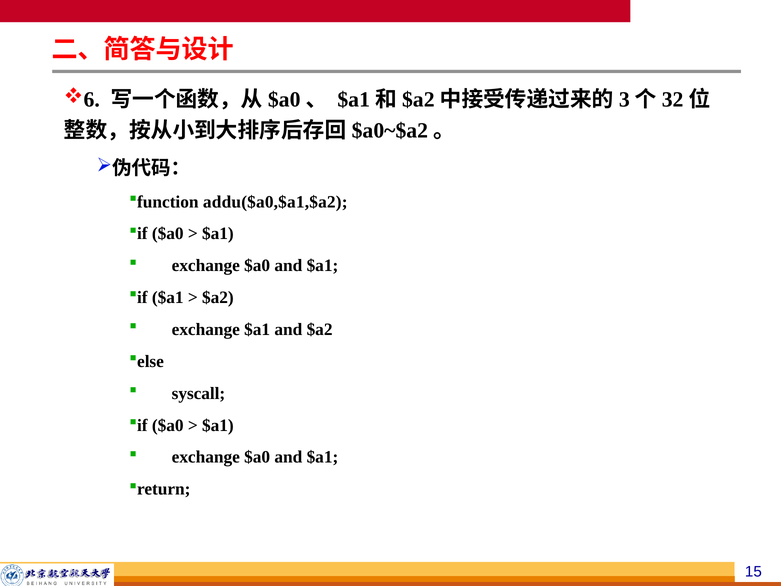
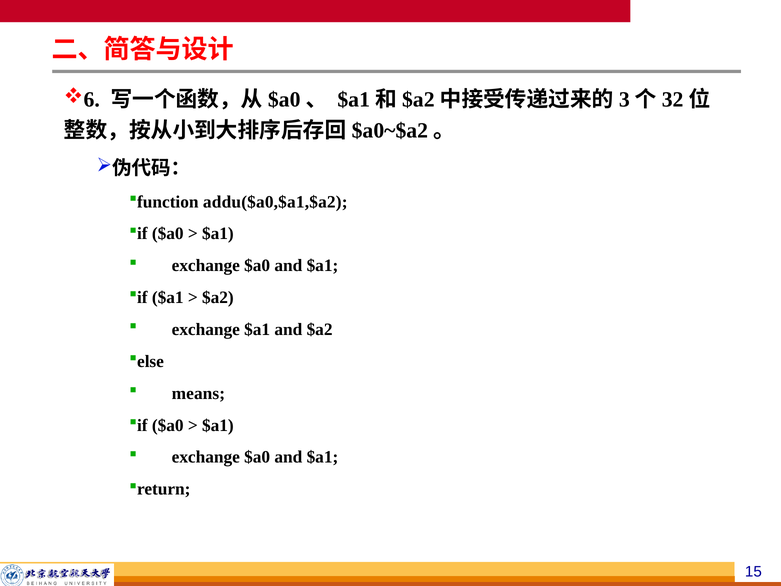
syscall: syscall -> means (198, 393)
